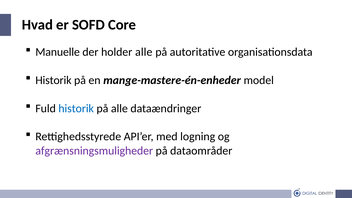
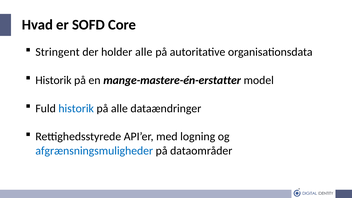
Manuelle: Manuelle -> Stringent (58, 52)
mange-mastere-én-enheder: mange-mastere-én-enheder -> mange-mastere-én-erstatter (172, 80)
afgrænsningsmuligheder colour: purple -> blue (94, 151)
